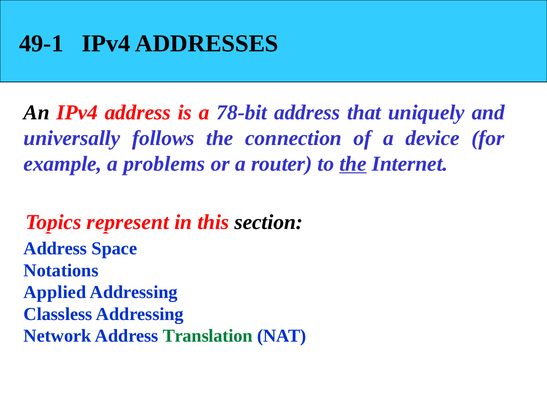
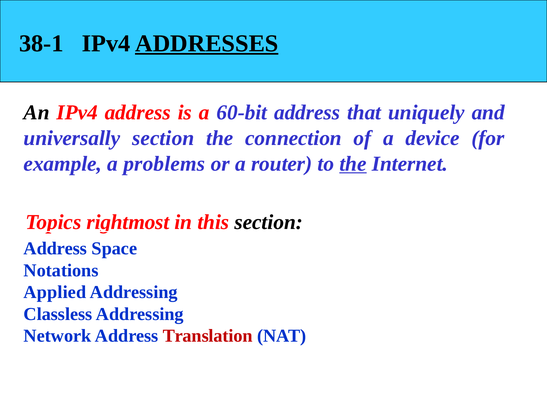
49-1: 49-1 -> 38-1 (41, 43)
ADDRESSES underline: none -> present (207, 43)
78-bit: 78-bit -> 60-bit (242, 113)
universally follows: follows -> section (163, 138)
represent: represent -> rightmost (128, 222)
Translation colour: green -> red (208, 336)
